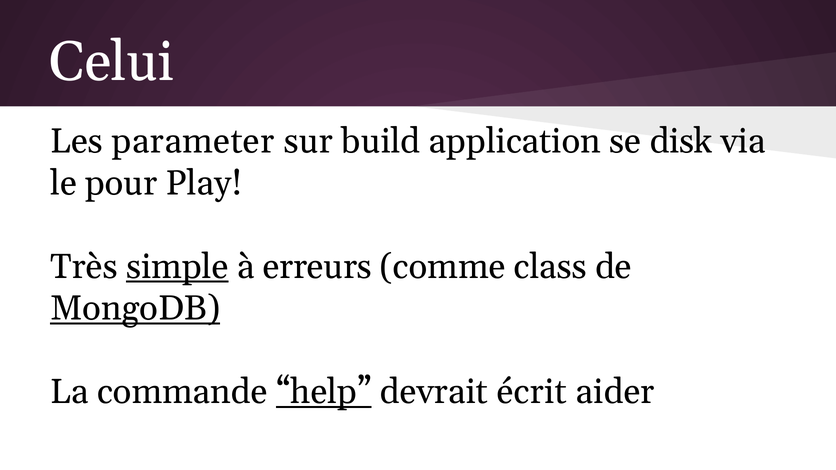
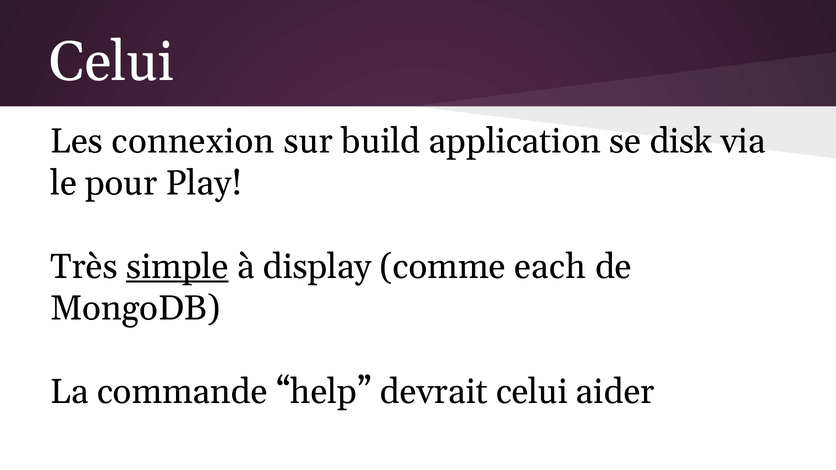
parameter: parameter -> connexion (193, 141)
erreurs: erreurs -> display (317, 267)
class: class -> each (550, 267)
MongoDB underline: present -> none (135, 309)
help underline: present -> none (324, 392)
devrait écrit: écrit -> celui (532, 392)
